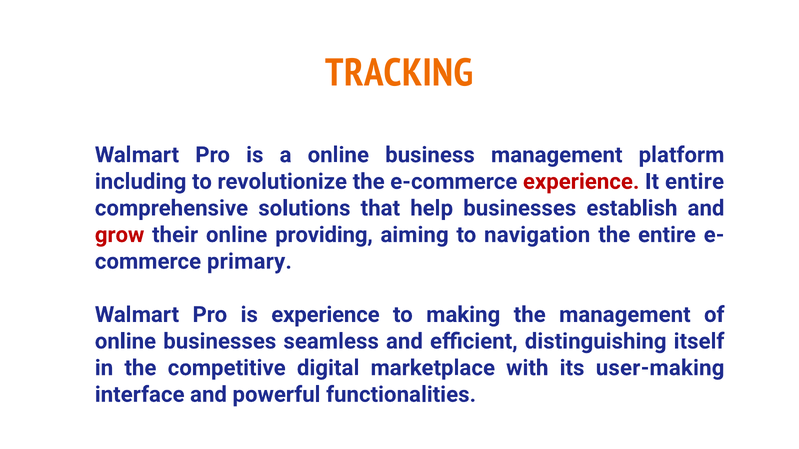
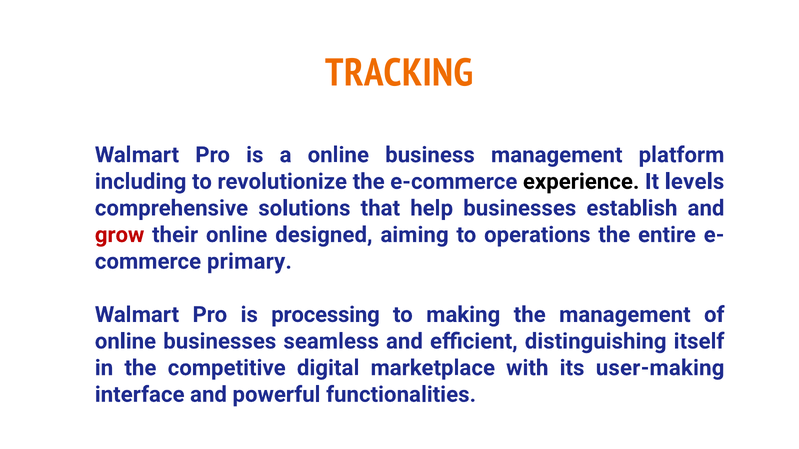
experience colour: red -> black (581, 182)
It entire: entire -> levels (695, 182)
providing: providing -> designed (324, 235)
navigation: navigation -> operations (537, 235)
is experience: experience -> processing (325, 315)
